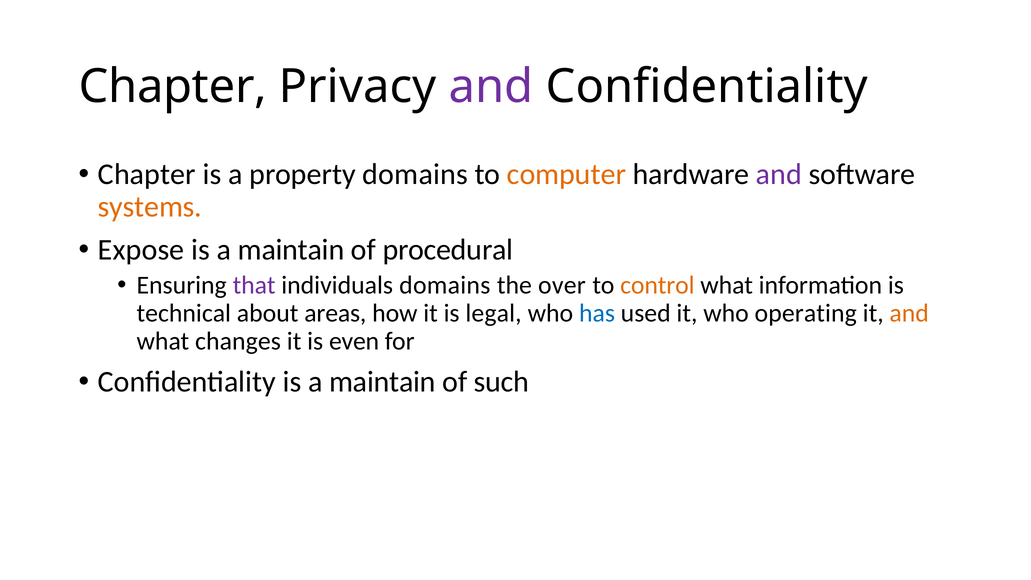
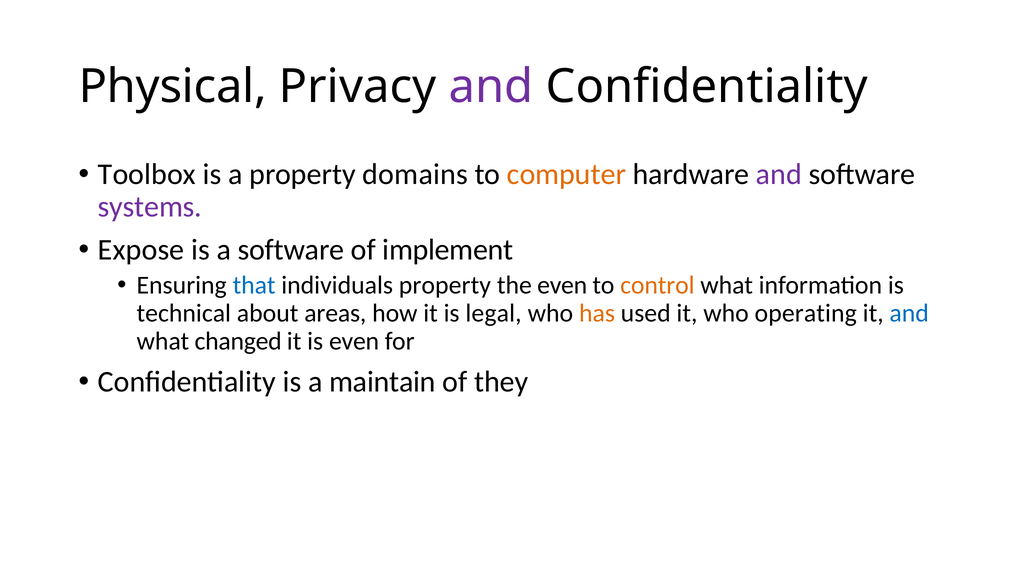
Chapter: Chapter -> Physical (173, 87)
Chapter: Chapter -> Toolbox (147, 174)
systems colour: orange -> purple (150, 207)
maintain: maintain -> software (291, 250)
procedural: procedural -> implement (448, 250)
that colour: purple -> blue (254, 285)
individuals domains: domains -> property (445, 285)
the over: over -> even (562, 285)
has colour: blue -> orange (597, 313)
and colour: orange -> blue (909, 313)
changes: changes -> changed (238, 341)
such: such -> they (501, 382)
